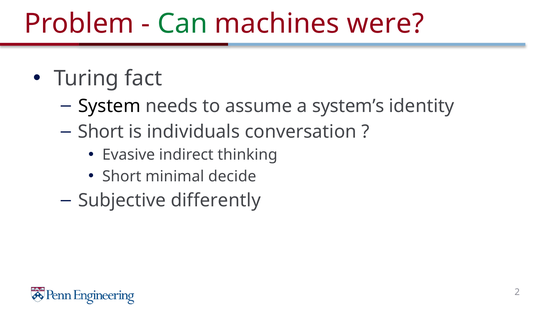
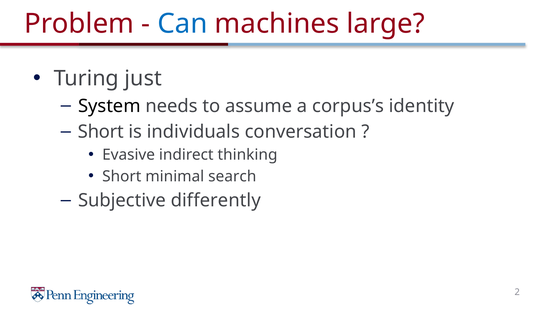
Can colour: green -> blue (182, 24)
were: were -> large (386, 24)
fact: fact -> just (143, 79)
system’s: system’s -> corpus’s (348, 106)
decide: decide -> search (232, 176)
